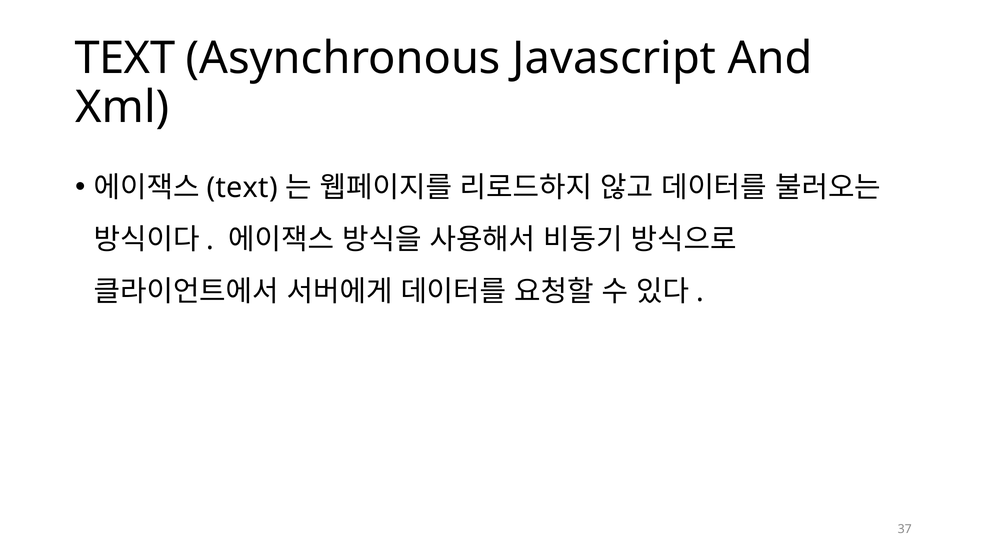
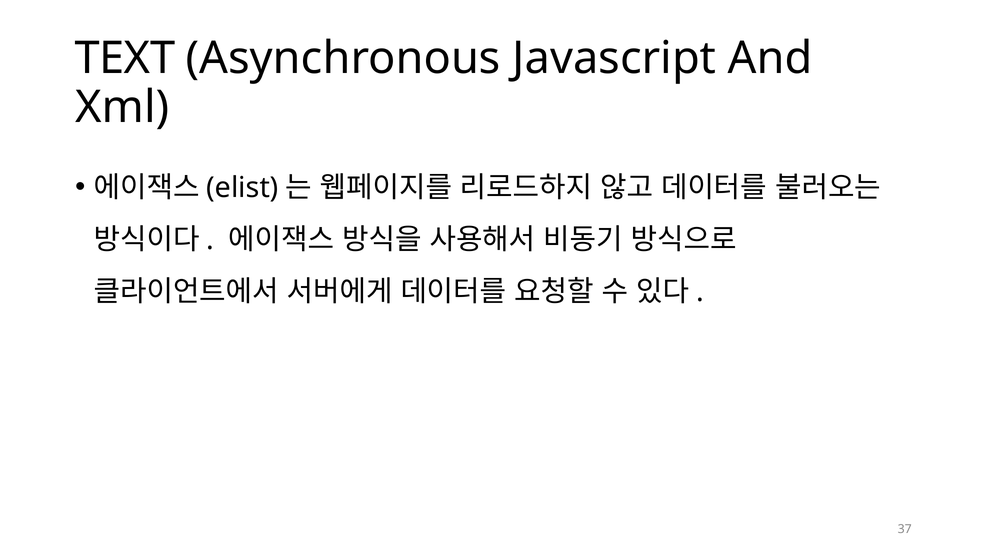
text: text -> elist (242, 188)
